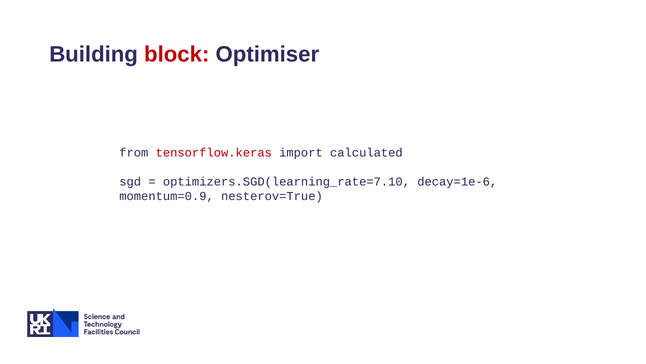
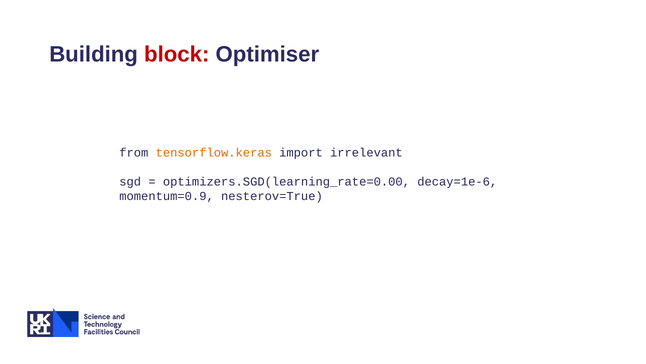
tensorflow.keras colour: red -> orange (214, 152)
calculated: calculated -> irrelevant (366, 152)
optimizers.SGD(learning_rate=7.10: optimizers.SGD(learning_rate=7.10 -> optimizers.SGD(learning_rate=0.00 (286, 181)
